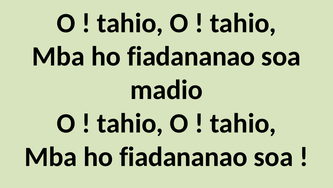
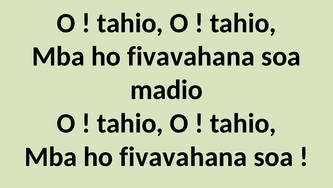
fiadananao: fiadananao -> fivavahana (191, 56)
fiadananao: fiadananao -> fivavahana (183, 156)
